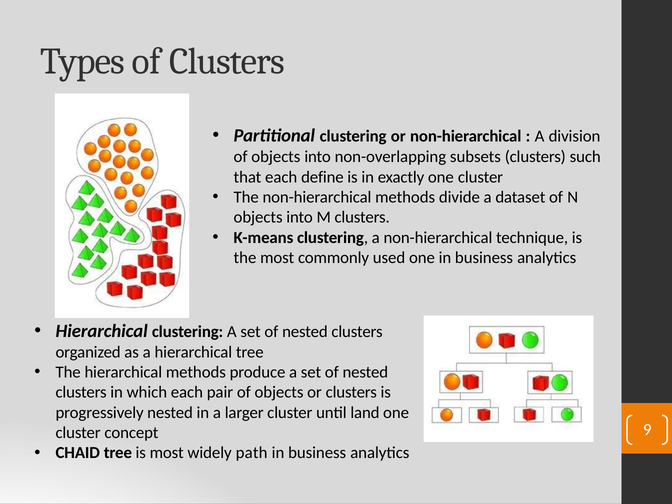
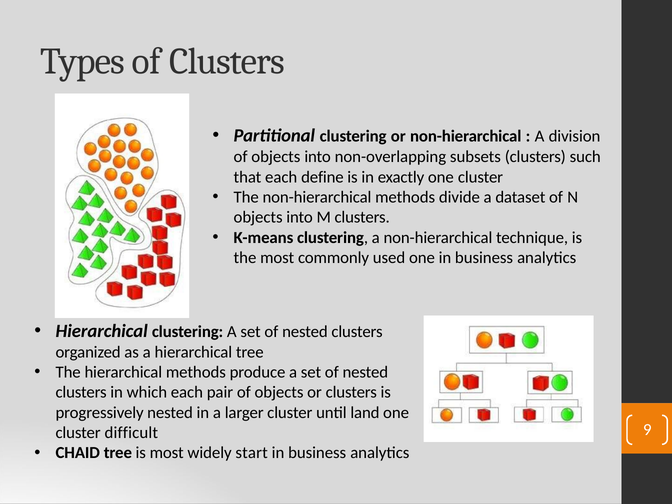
concept: concept -> difficult (131, 433)
path: path -> start (252, 453)
